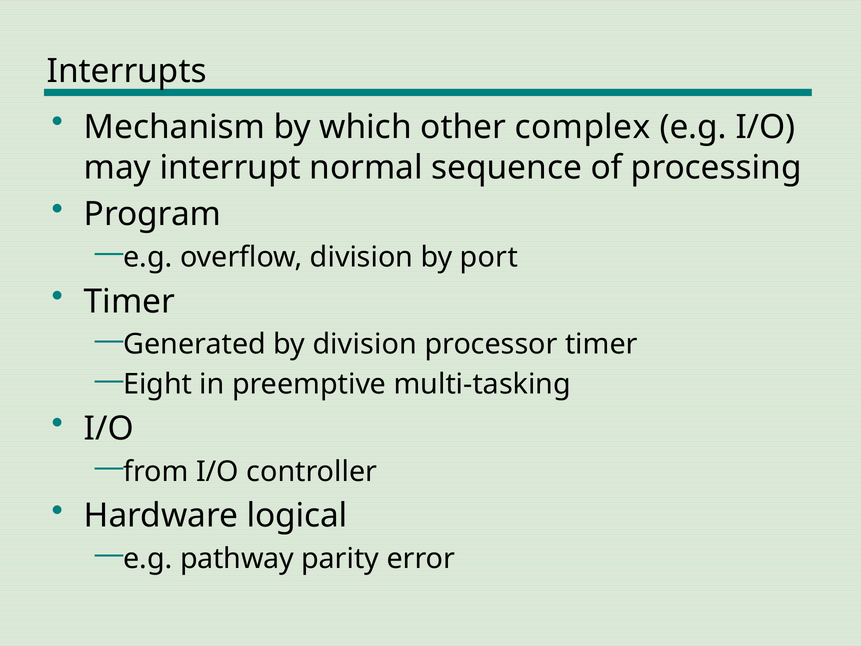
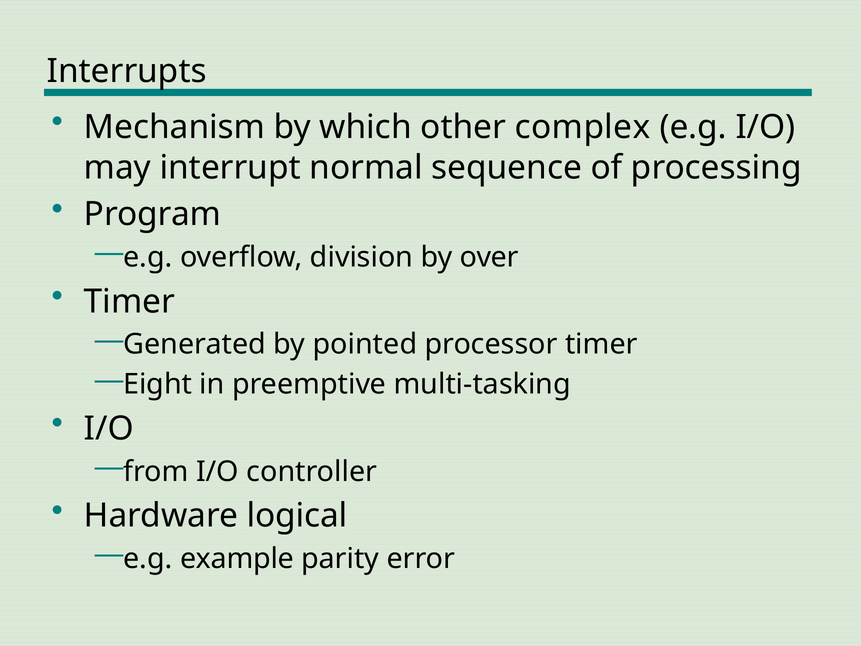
port: port -> over (489, 257)
by division: division -> pointed (365, 344)
pathway: pathway -> example (237, 558)
